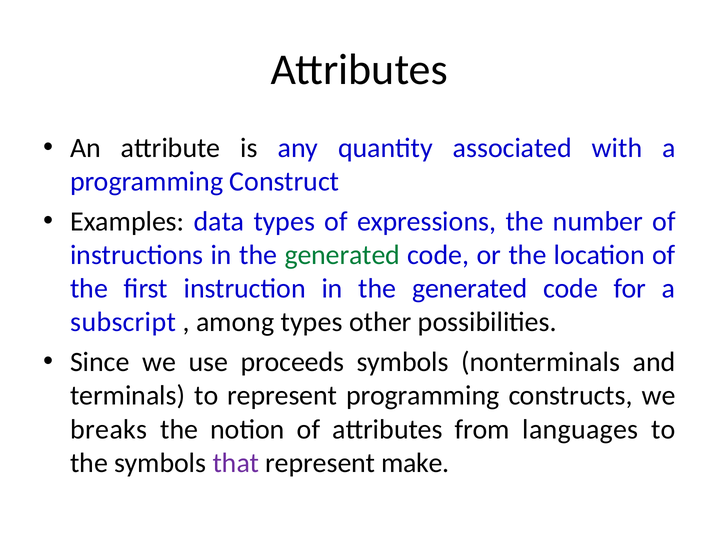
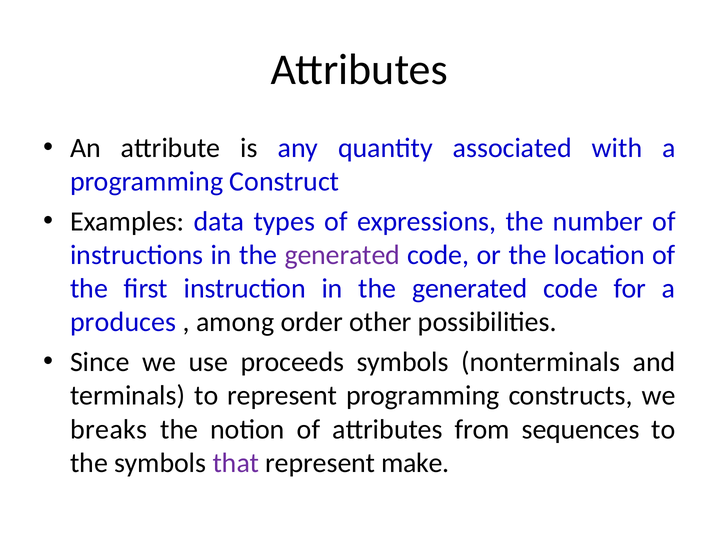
generated colour: green -> purple (342, 255)
subscript: subscript -> produces (123, 322)
among types: types -> order (312, 322)
languages: languages -> sequences (581, 430)
